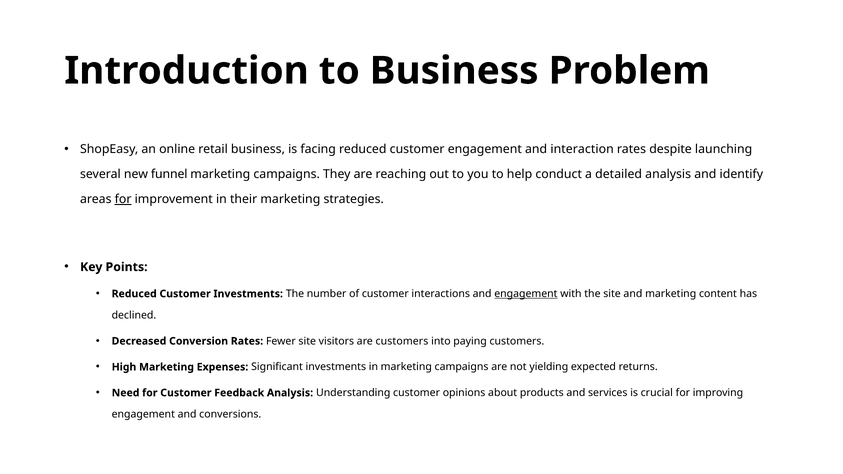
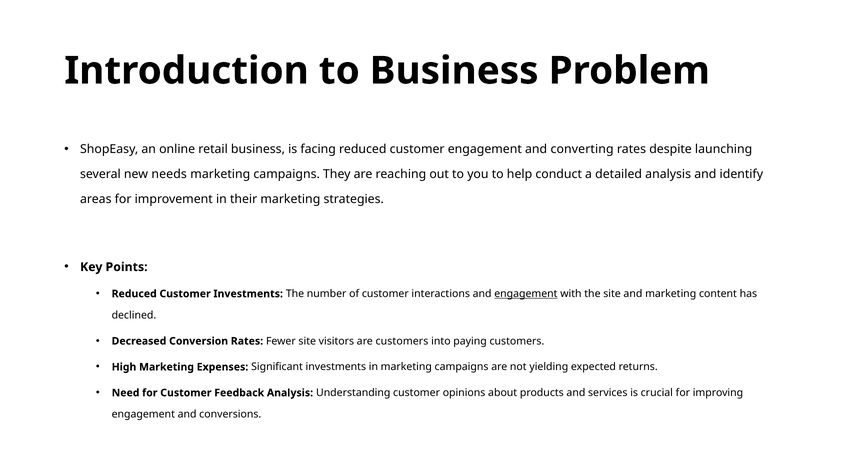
interaction: interaction -> converting (582, 149)
funnel: funnel -> needs (169, 174)
for underline: present -> none (123, 199)
